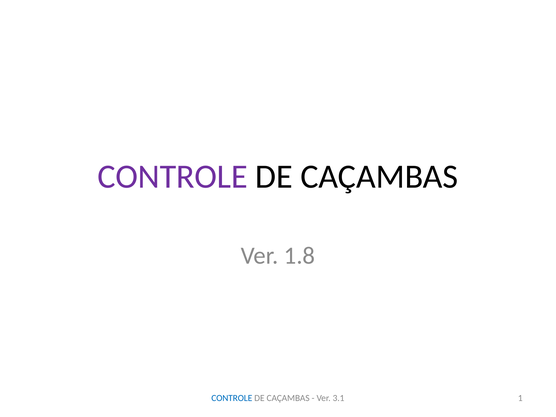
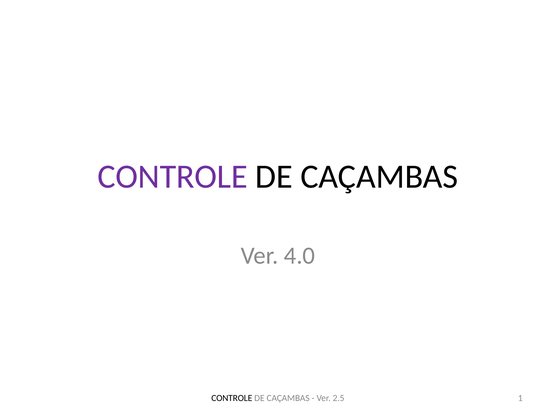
1.8: 1.8 -> 4.0 (299, 256)
CONTROLE colour: blue -> black (232, 398)
3.1: 3.1 -> 2.5 (339, 398)
